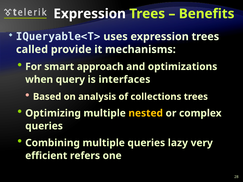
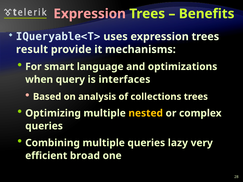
Expression colour: white -> pink (90, 14)
called: called -> result (32, 49)
approach: approach -> language (100, 67)
refers: refers -> broad (85, 156)
